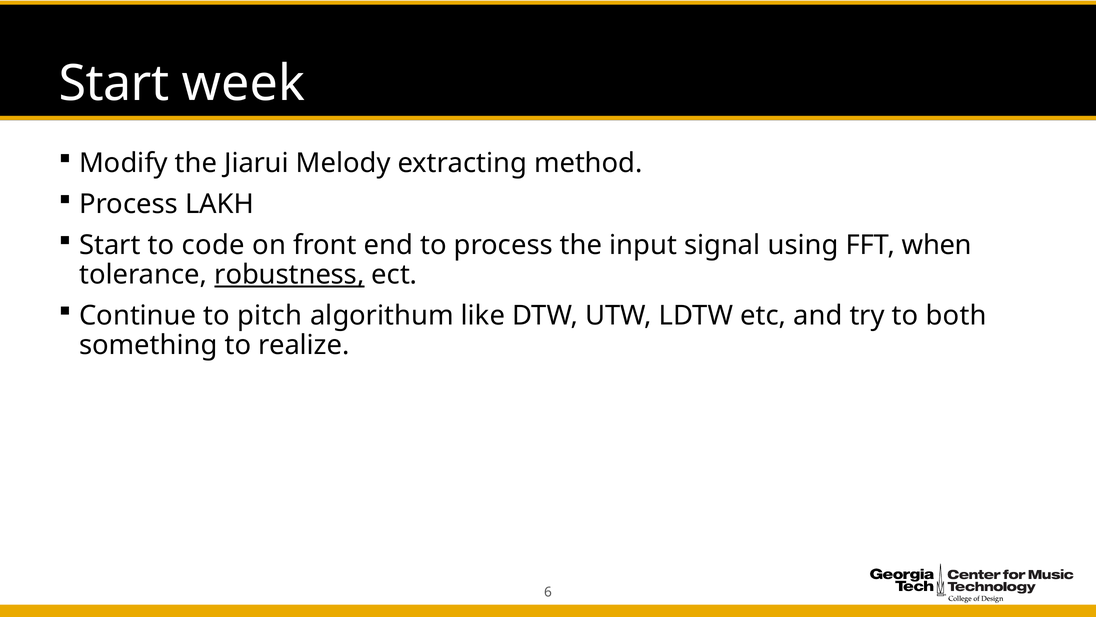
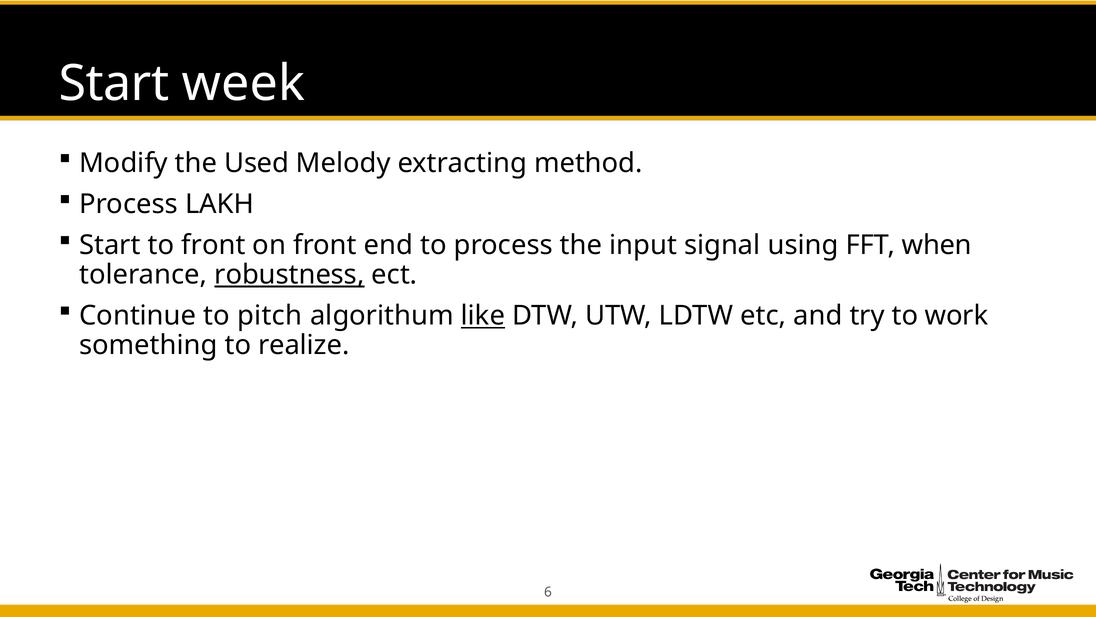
Jiarui: Jiarui -> Used (257, 163)
to code: code -> front (213, 245)
like underline: none -> present (483, 316)
both: both -> work (957, 316)
